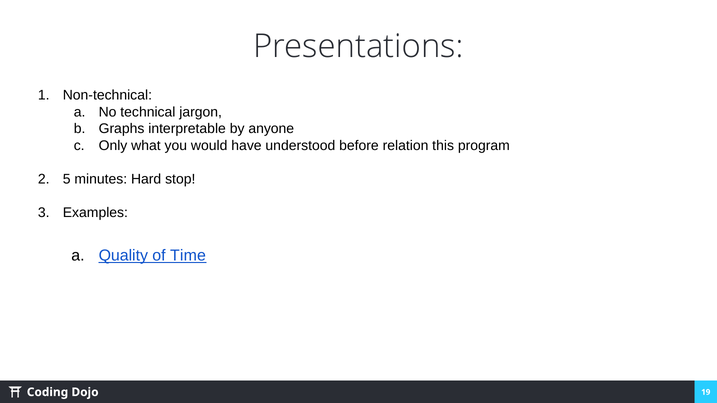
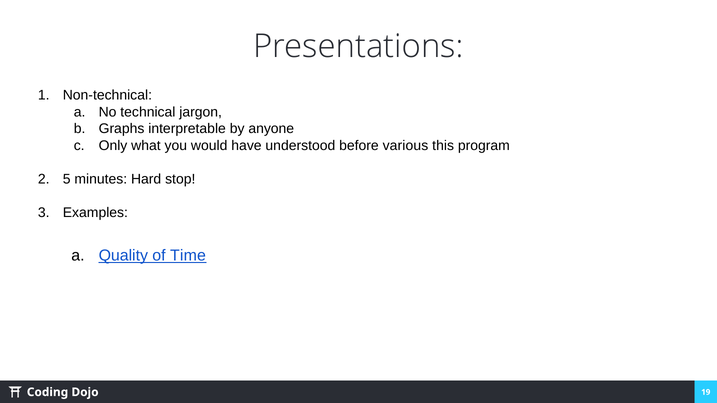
relation: relation -> various (405, 146)
